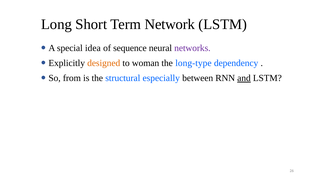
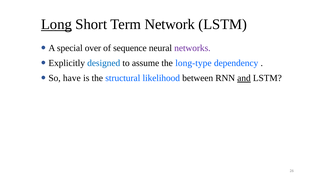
Long underline: none -> present (56, 24)
idea: idea -> over (93, 48)
designed colour: orange -> blue (104, 63)
woman: woman -> assume (146, 63)
from: from -> have (72, 78)
especially: especially -> likelihood (161, 78)
